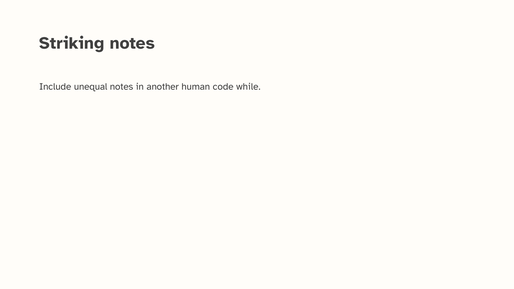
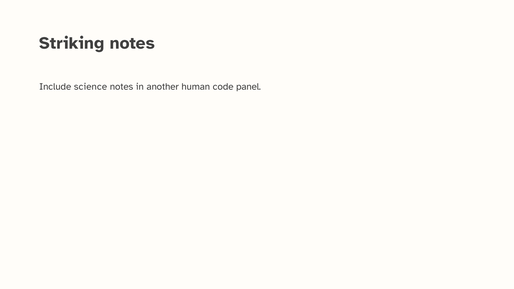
unequal: unequal -> science (91, 87)
while: while -> panel (249, 87)
